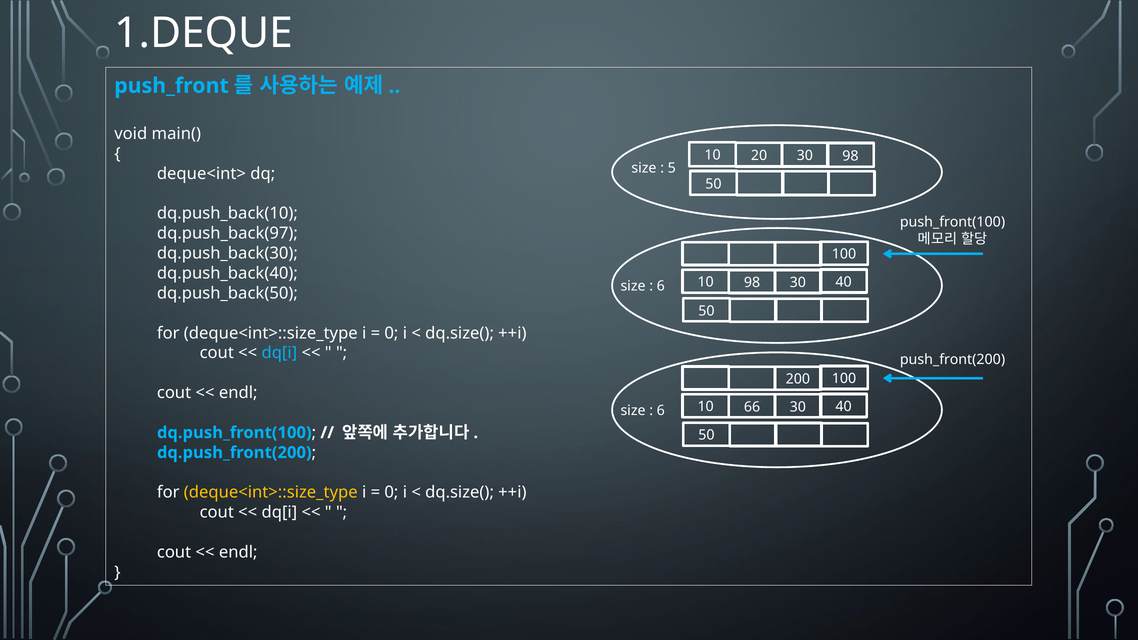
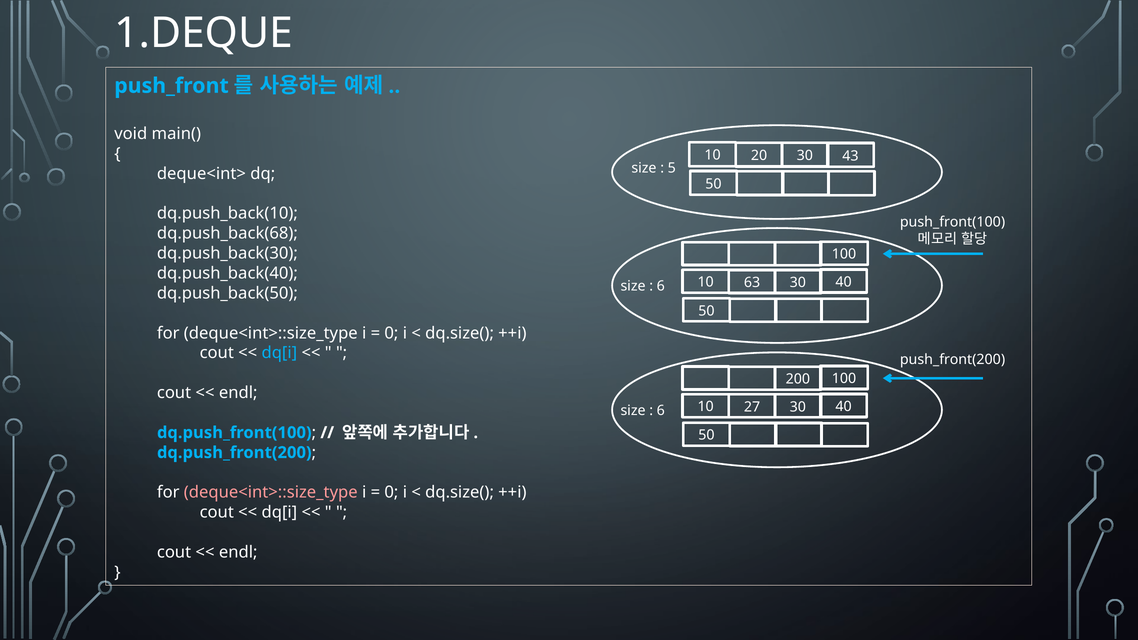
30 98: 98 -> 43 (850, 156)
dq.push_back(97: dq.push_back(97 -> dq.push_back(68 (227, 233)
10 98: 98 -> 63 (752, 283)
66: 66 -> 27 (752, 407)
deque<int>::size_type colour: yellow -> pink (271, 493)
